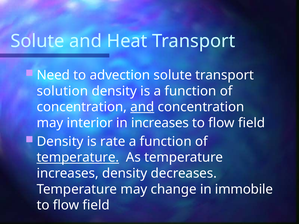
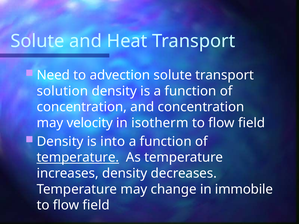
and underline: present -> none (142, 107)
interior: interior -> velocity (90, 123)
in increases: increases -> isotherm (160, 123)
rate: rate -> into (113, 142)
